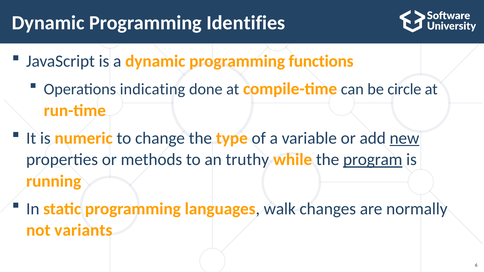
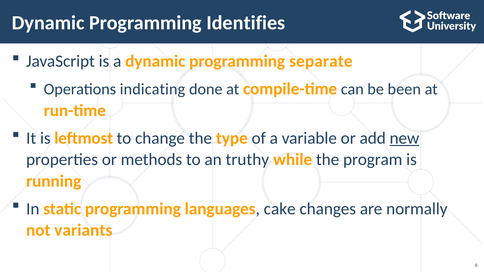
functions: functions -> separate (321, 61)
circle: circle -> been (404, 89)
numeric: numeric -> leftmost (84, 138)
program underline: present -> none (373, 160)
walk: walk -> cake (280, 209)
